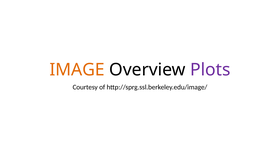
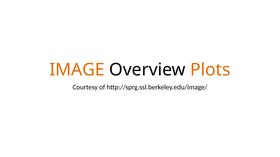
Plots colour: purple -> orange (210, 70)
